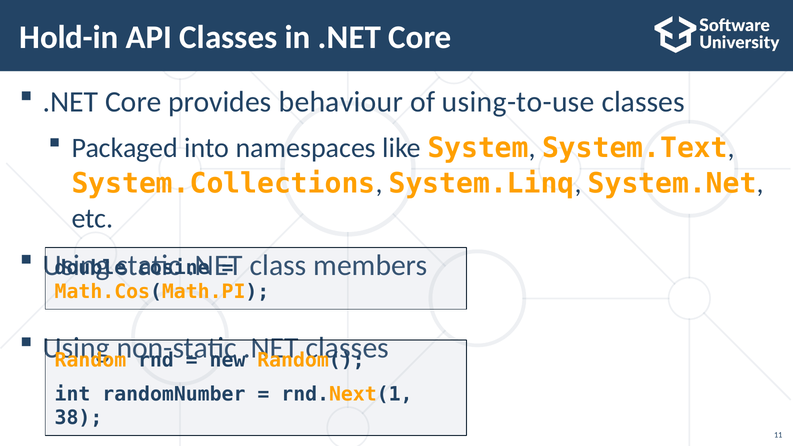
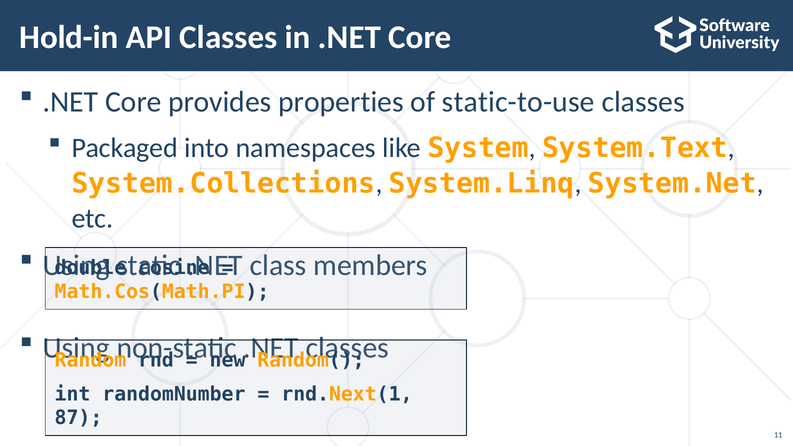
behaviour: behaviour -> properties (341, 102)
using-to-use: using-to-use -> static-to-use (518, 102)
38: 38 -> 87 (78, 418)
